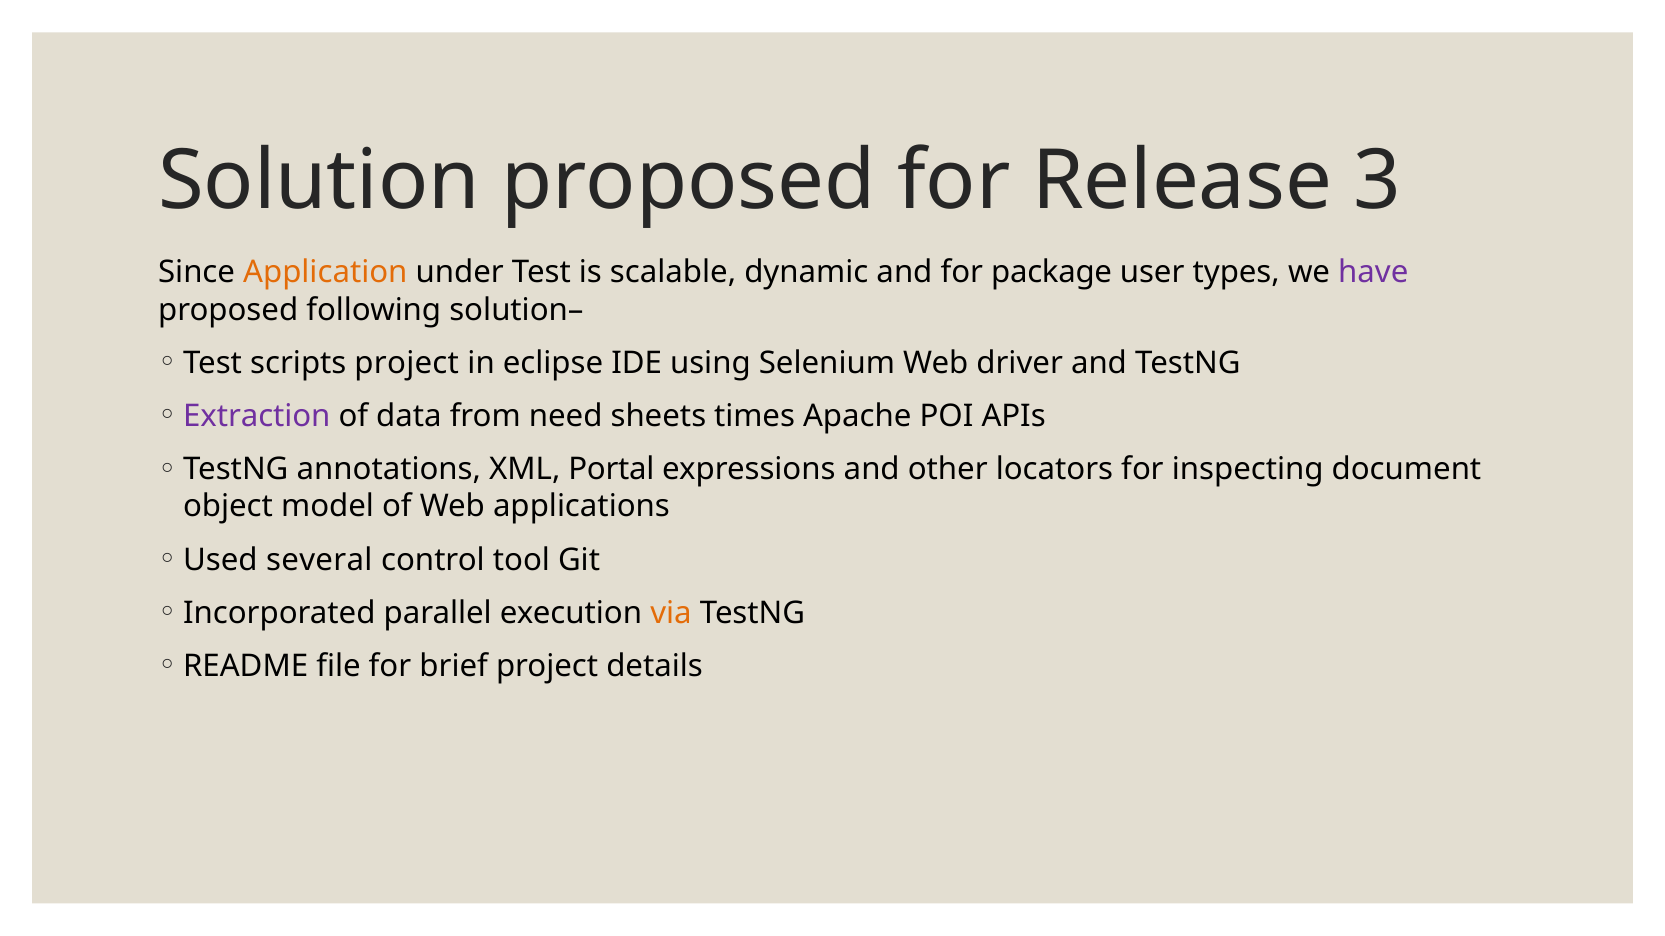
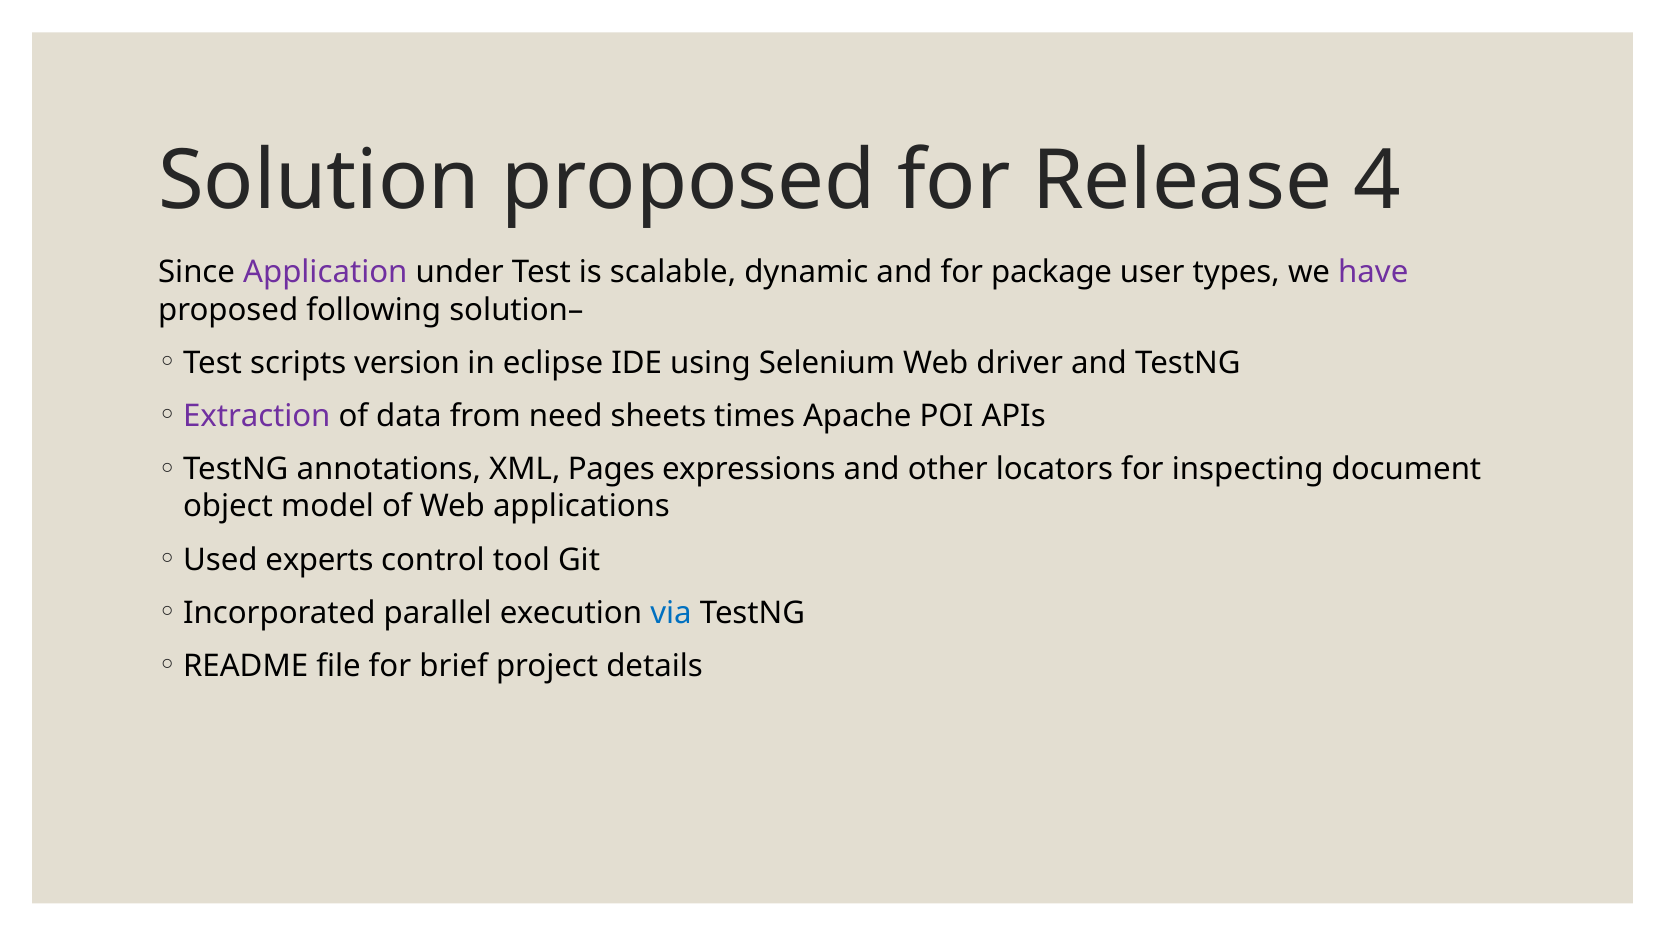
3: 3 -> 4 (1378, 181)
Application colour: orange -> purple (325, 273)
scripts project: project -> version (407, 363)
Portal: Portal -> Pages (611, 469)
several: several -> experts (320, 560)
via colour: orange -> blue (671, 613)
